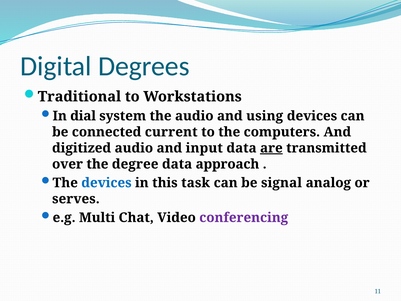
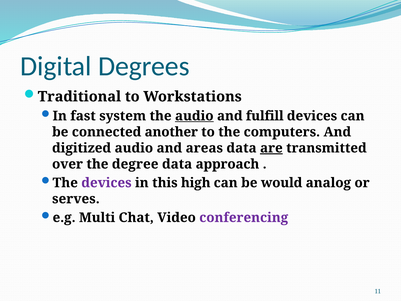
dial: dial -> fast (83, 116)
audio underline: none -> present (194, 116)
using: using -> fulfill (265, 116)
current: current -> another (171, 132)
input: input -> areas (204, 148)
devices colour: blue -> purple (106, 183)
task: task -> high (196, 183)
signal: signal -> would (282, 183)
